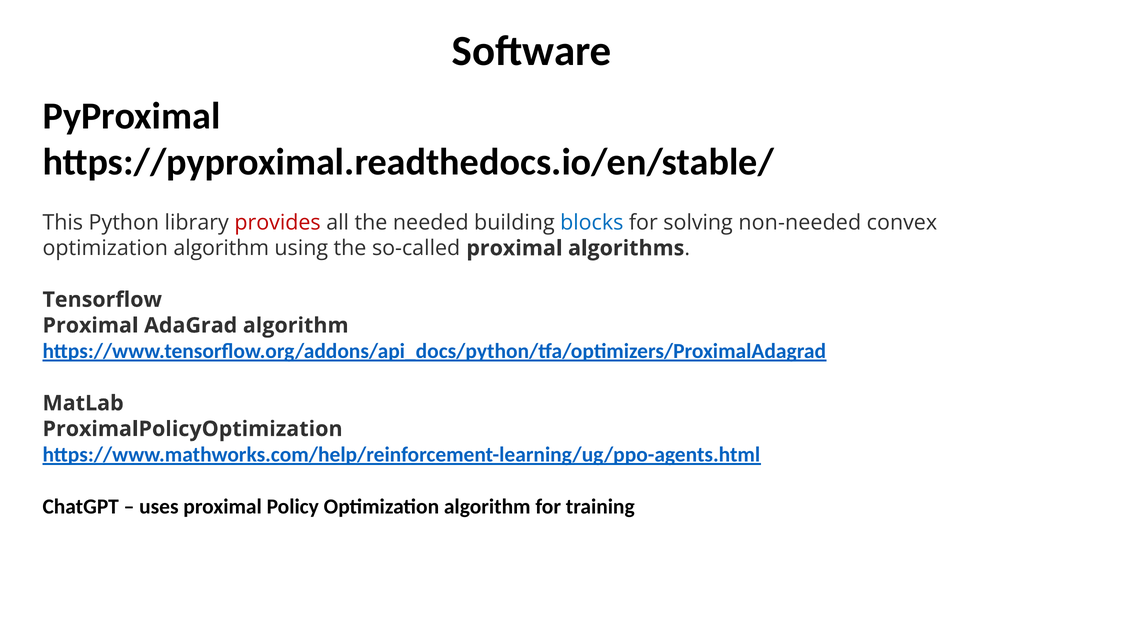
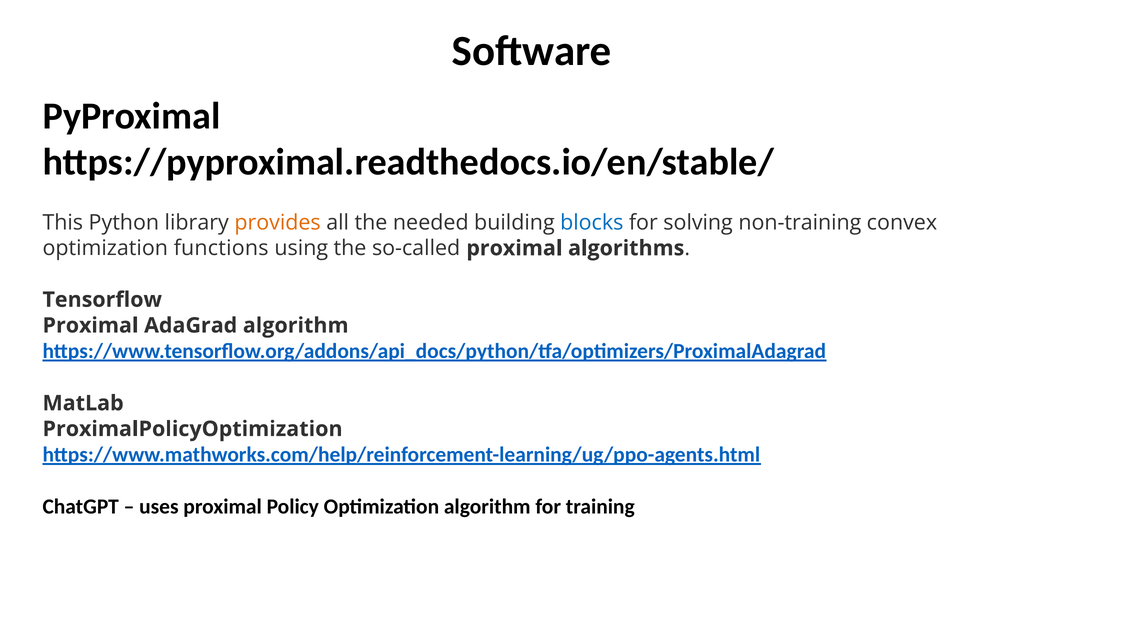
provides colour: red -> orange (278, 222)
non-needed: non-needed -> non-training (800, 222)
algorithm: algorithm -> functions (221, 248)
